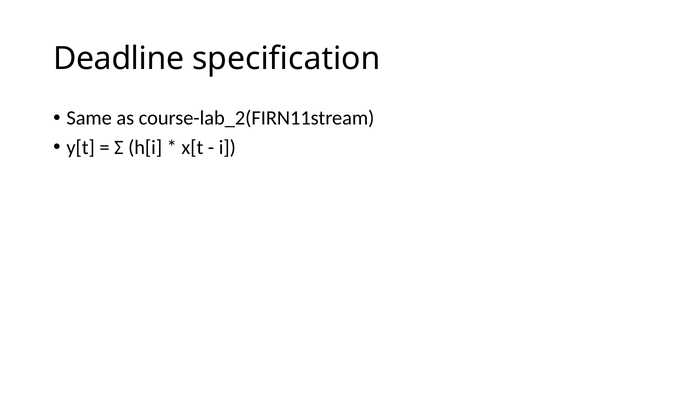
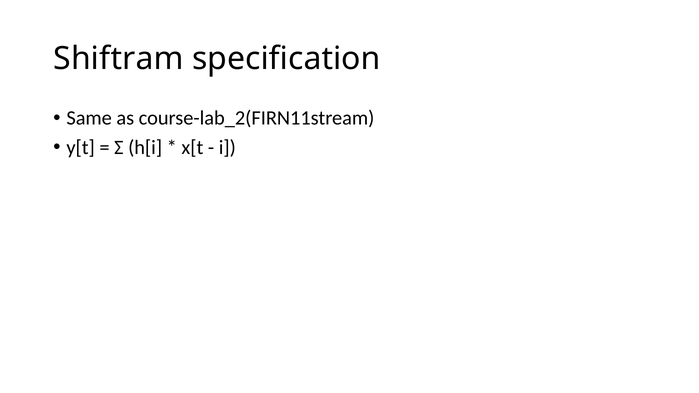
Deadline: Deadline -> Shiftram (118, 59)
